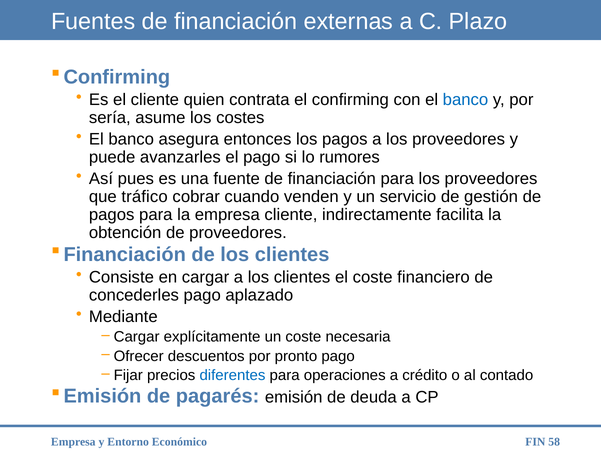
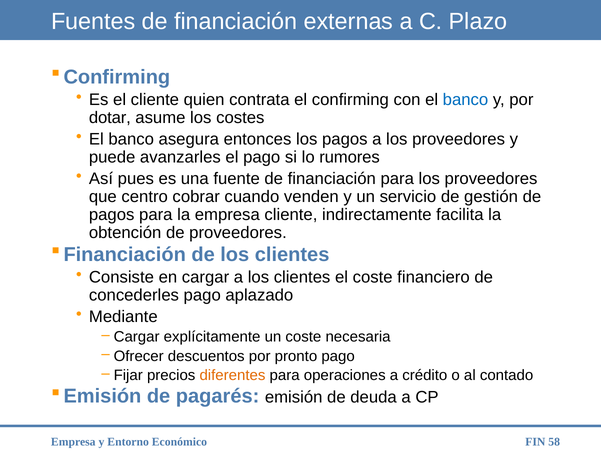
sería: sería -> dotar (110, 118)
tráfico: tráfico -> centro (145, 196)
diferentes colour: blue -> orange (232, 375)
